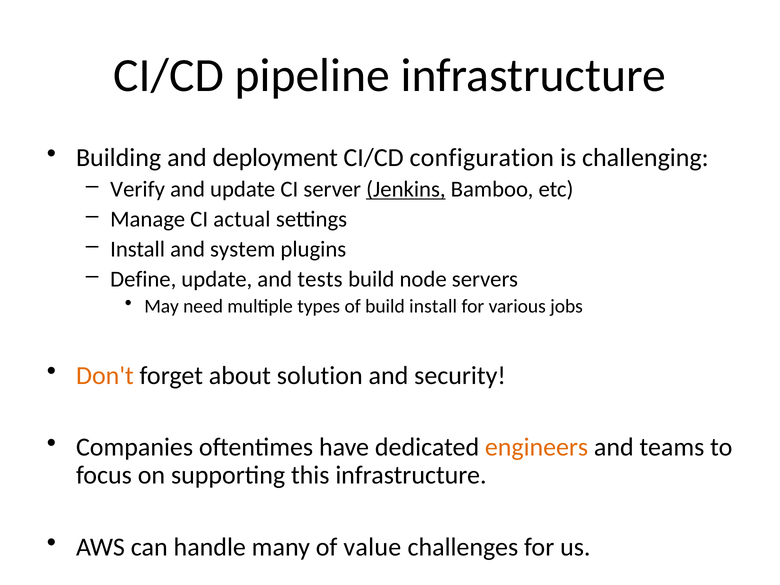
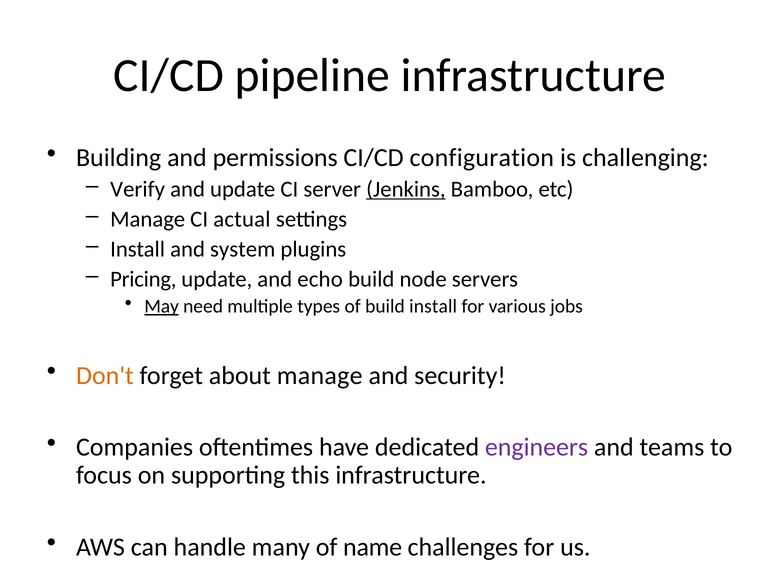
deployment: deployment -> permissions (275, 158)
Define: Define -> Pricing (143, 279)
tests: tests -> echo (320, 279)
May underline: none -> present (162, 306)
about solution: solution -> manage (320, 375)
engineers colour: orange -> purple (537, 447)
value: value -> name (373, 547)
